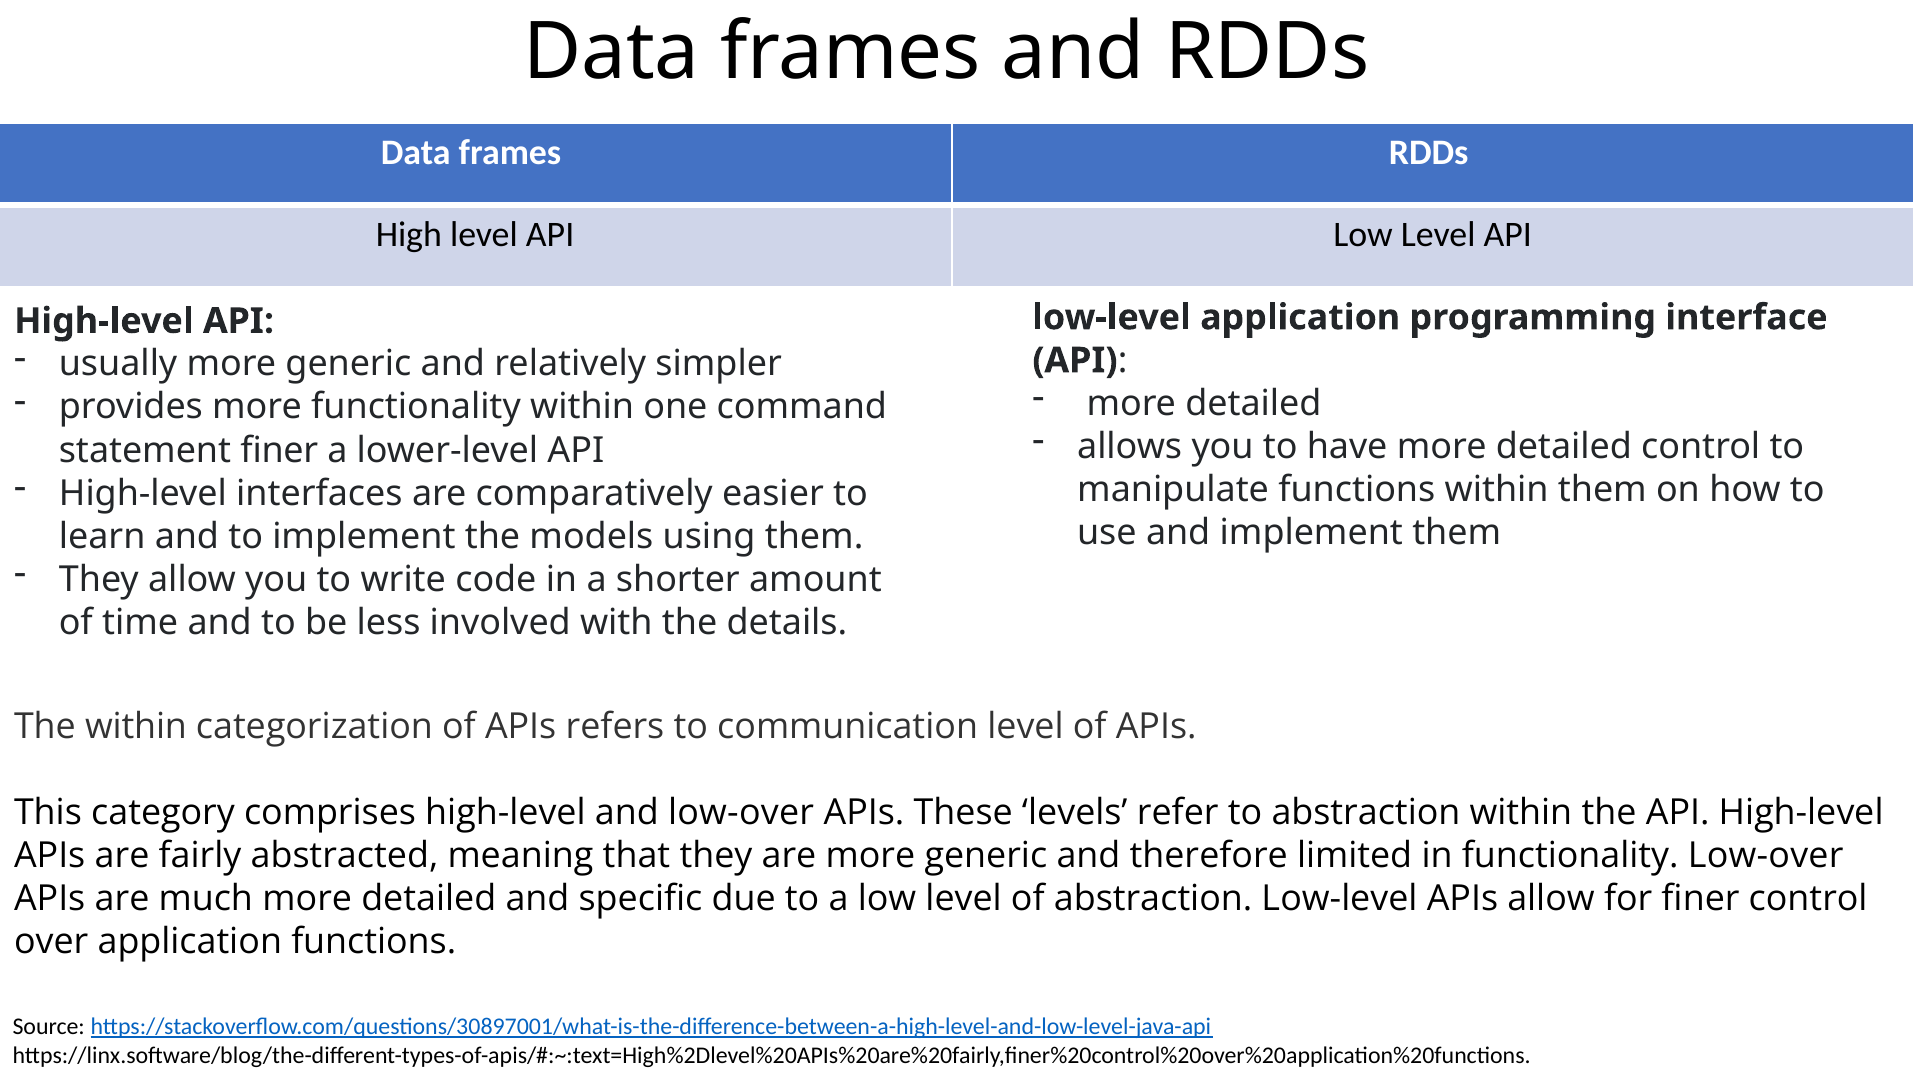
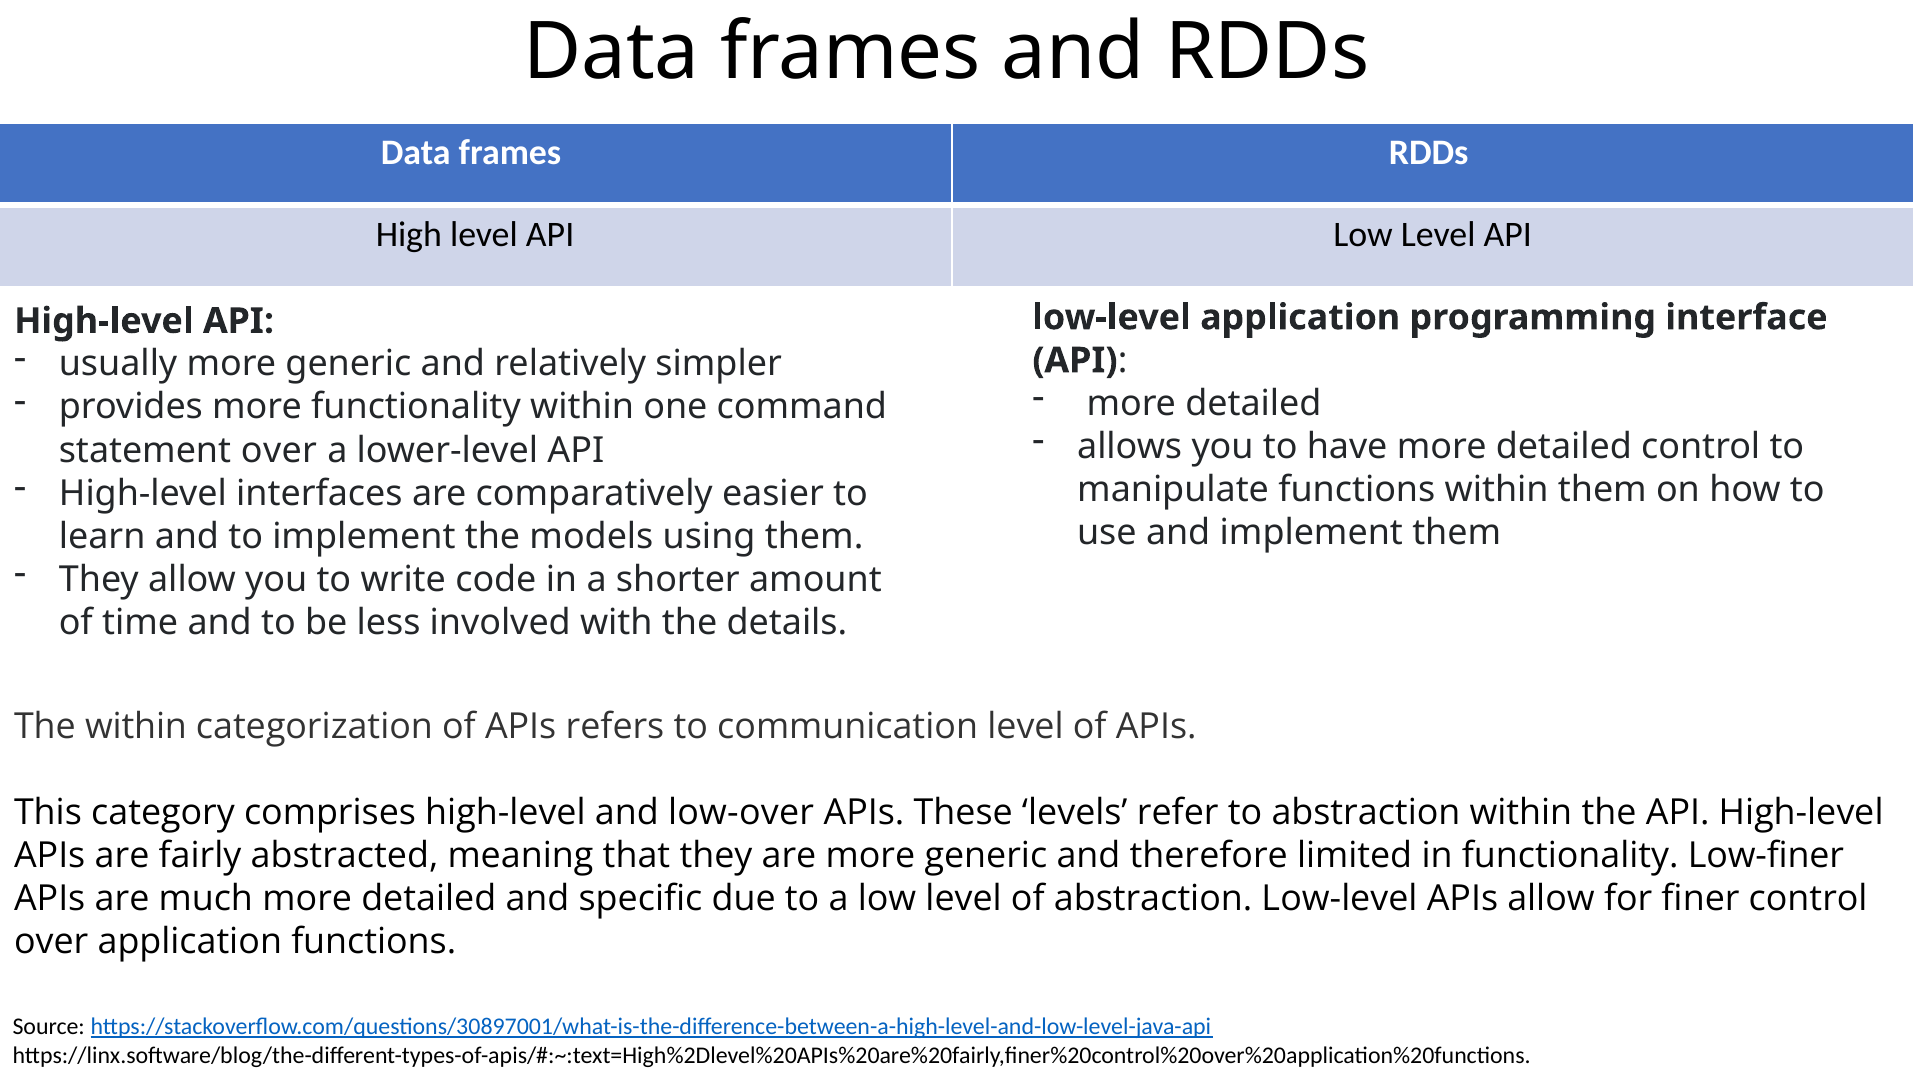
statement finer: finer -> over (279, 450)
functionality Low-over: Low-over -> Low-finer (1766, 856)
